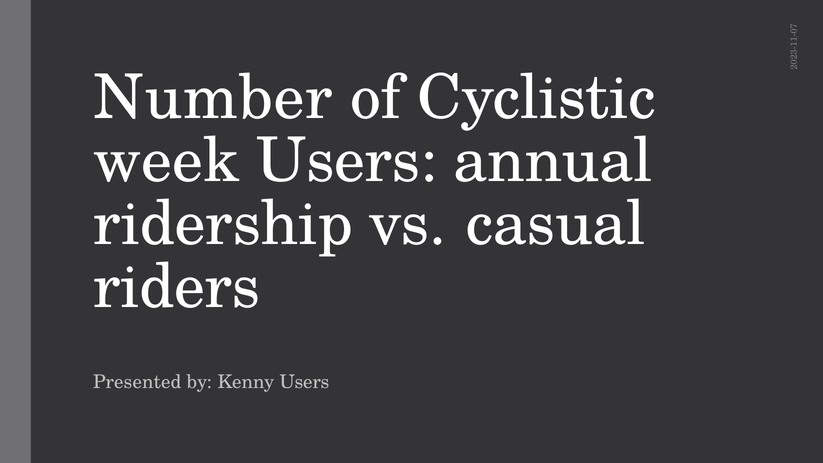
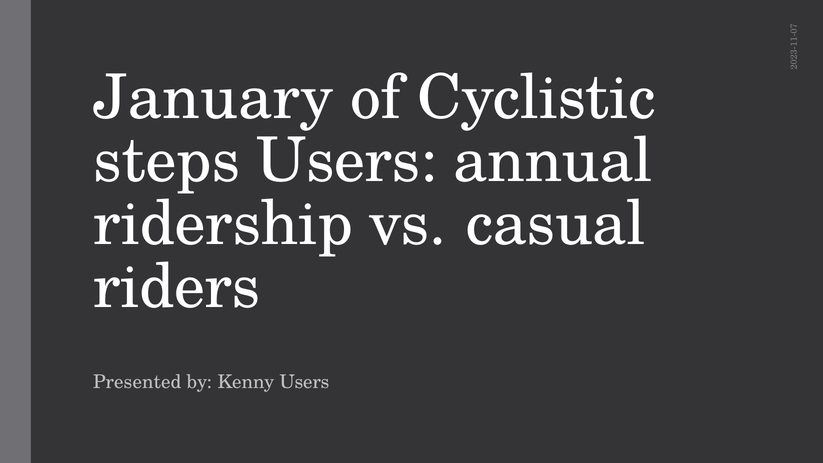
Number: Number -> January (213, 98)
week: week -> steps (167, 161)
